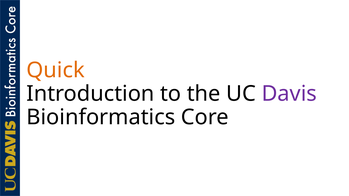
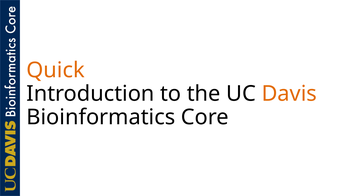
Davis colour: purple -> orange (289, 94)
